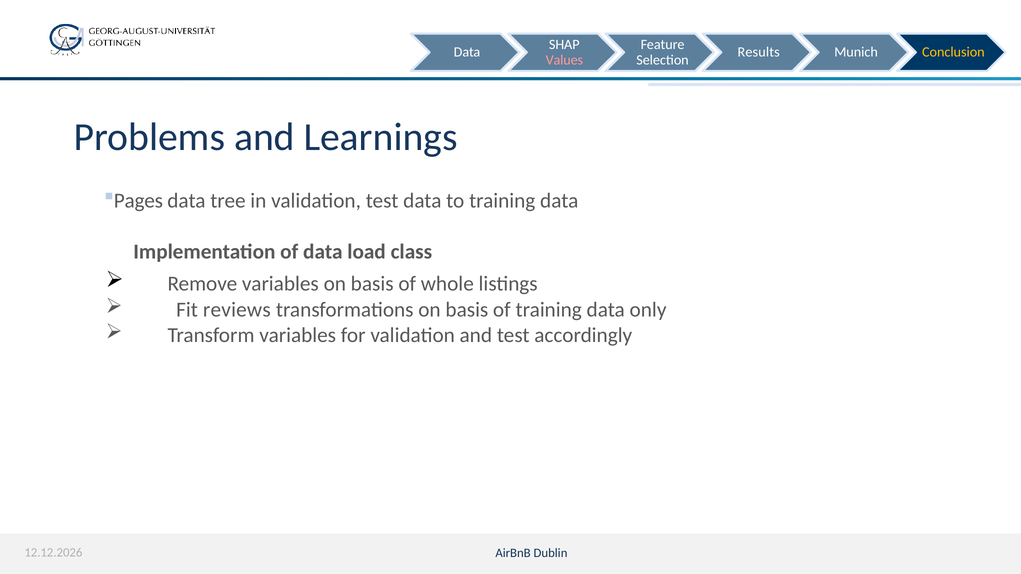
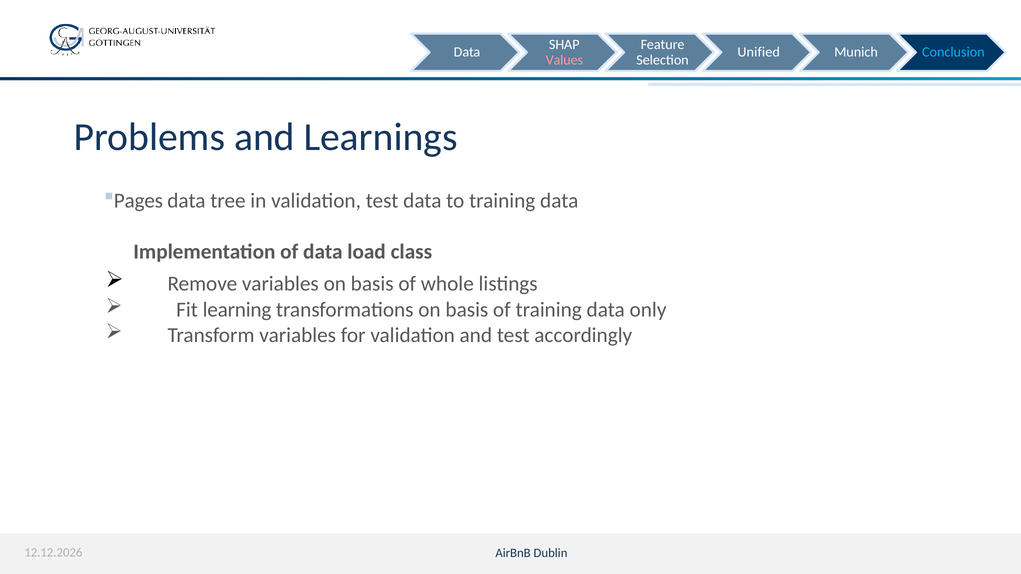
Results: Results -> Unified (759, 52)
Conclusion colour: yellow -> light blue (953, 52)
reviews: reviews -> learning (237, 310)
